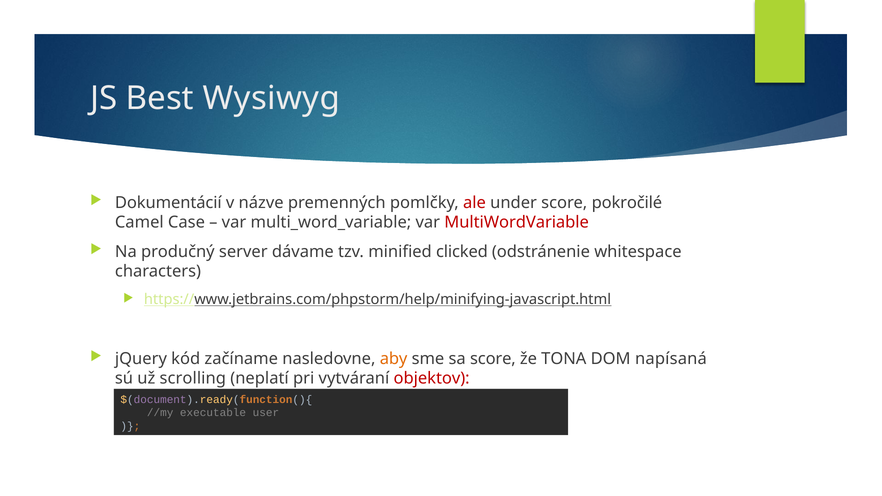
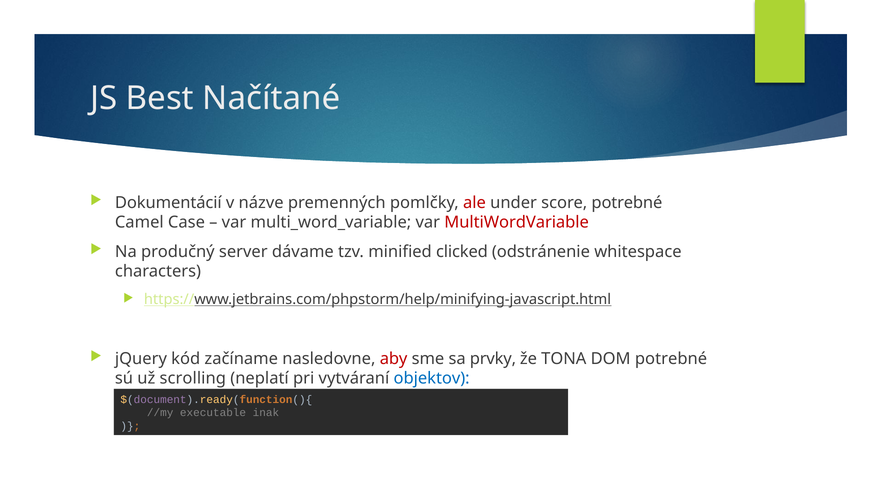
Wysiwyg: Wysiwyg -> Načítané (271, 98)
score pokročilé: pokročilé -> potrebné (627, 203)
aby colour: orange -> red (394, 359)
sa score: score -> prvky (493, 359)
DOM napísaná: napísaná -> potrebné (671, 359)
objektov colour: red -> blue (432, 379)
user: user -> inak (266, 413)
